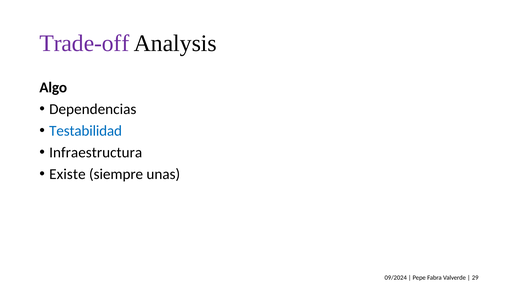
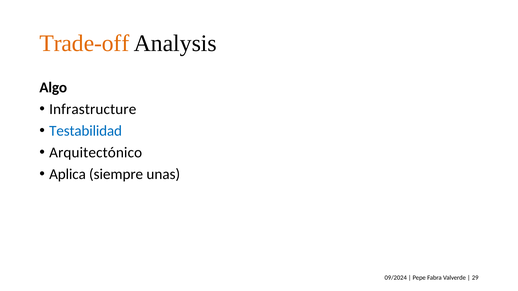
Trade-off colour: purple -> orange (84, 44)
Dependencias: Dependencias -> Infrastructure (93, 109)
Infraestructura: Infraestructura -> Arquitectónico (96, 153)
Existe: Existe -> Aplica (68, 174)
